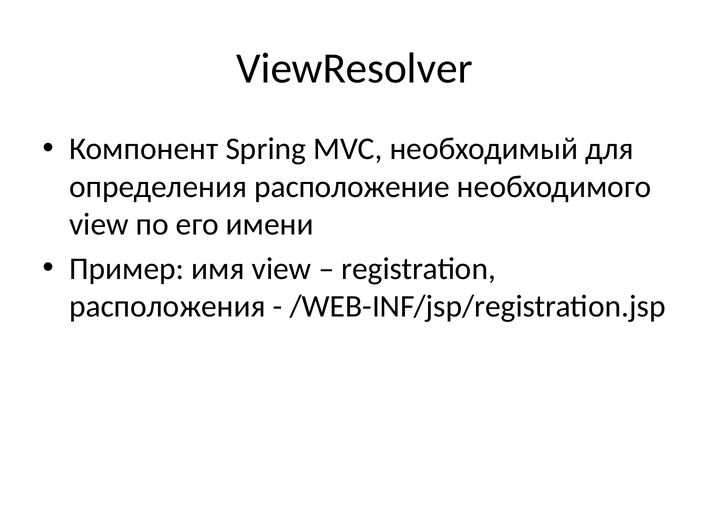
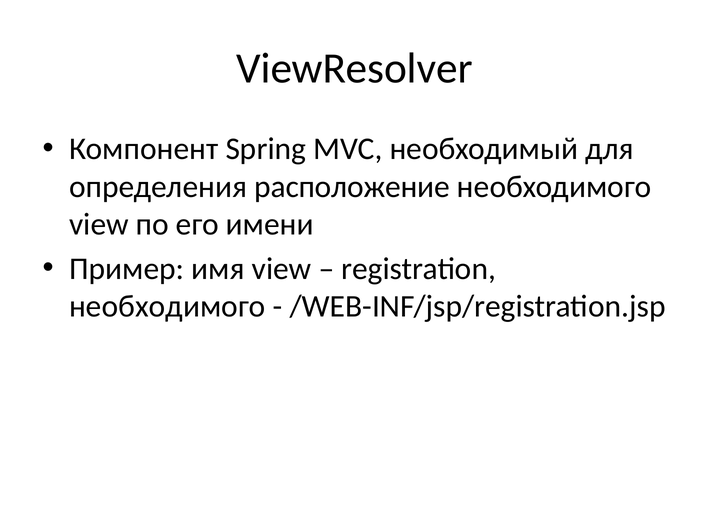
расположения: расположения -> необходимого (167, 306)
